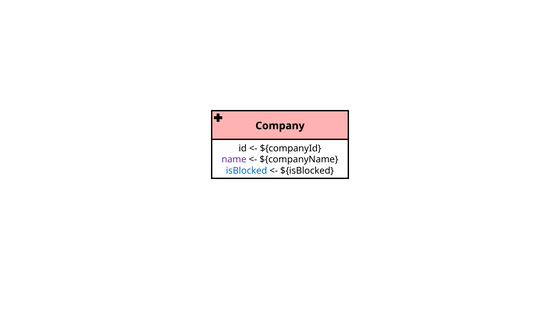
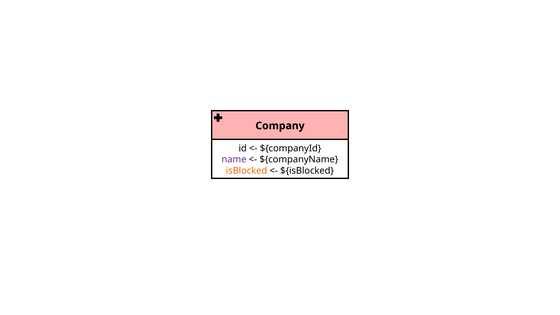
isBlocked colour: blue -> orange (247, 171)
